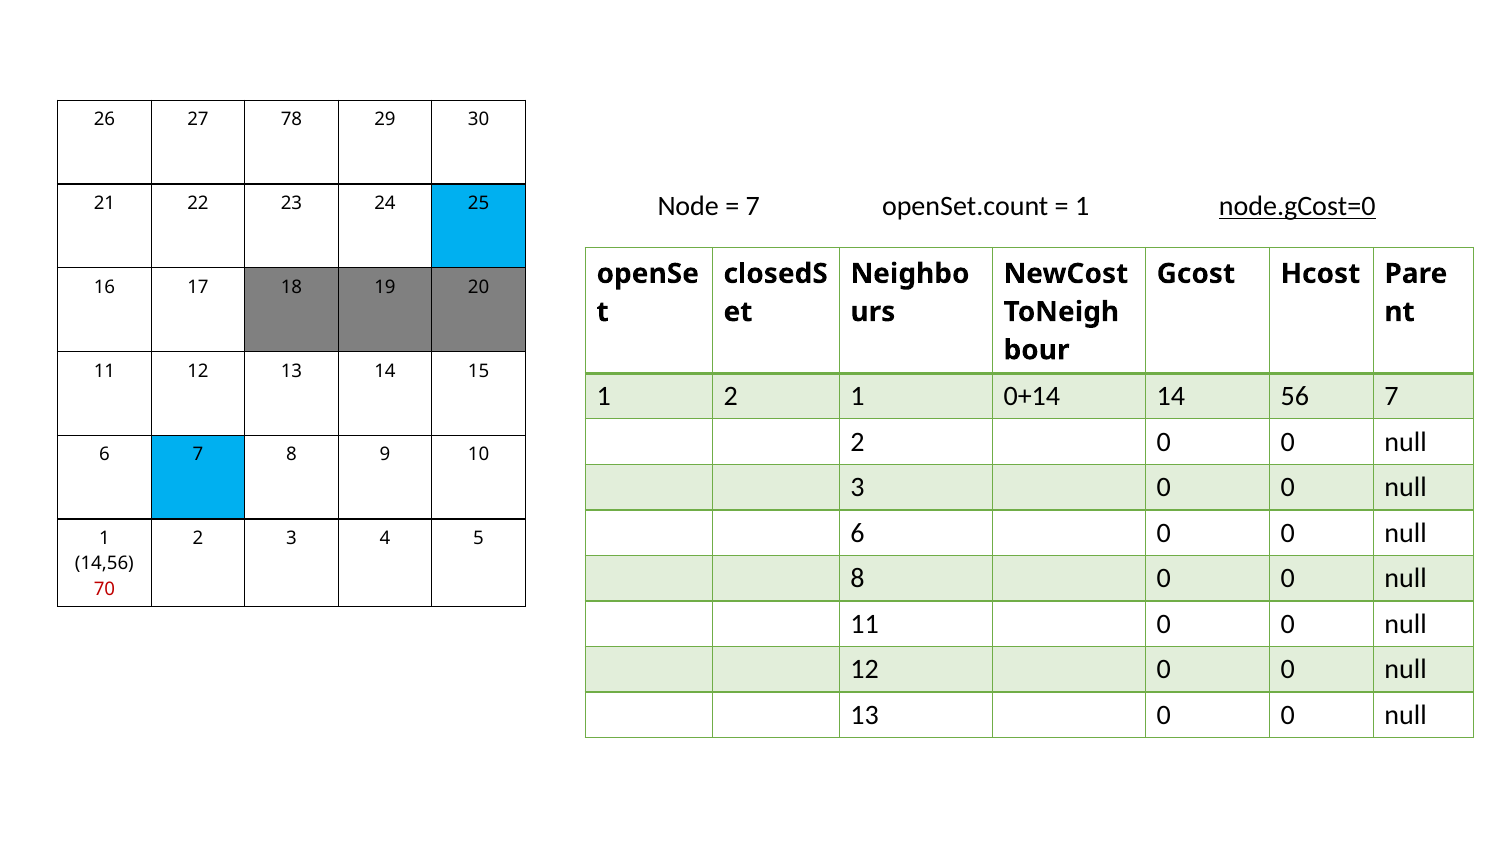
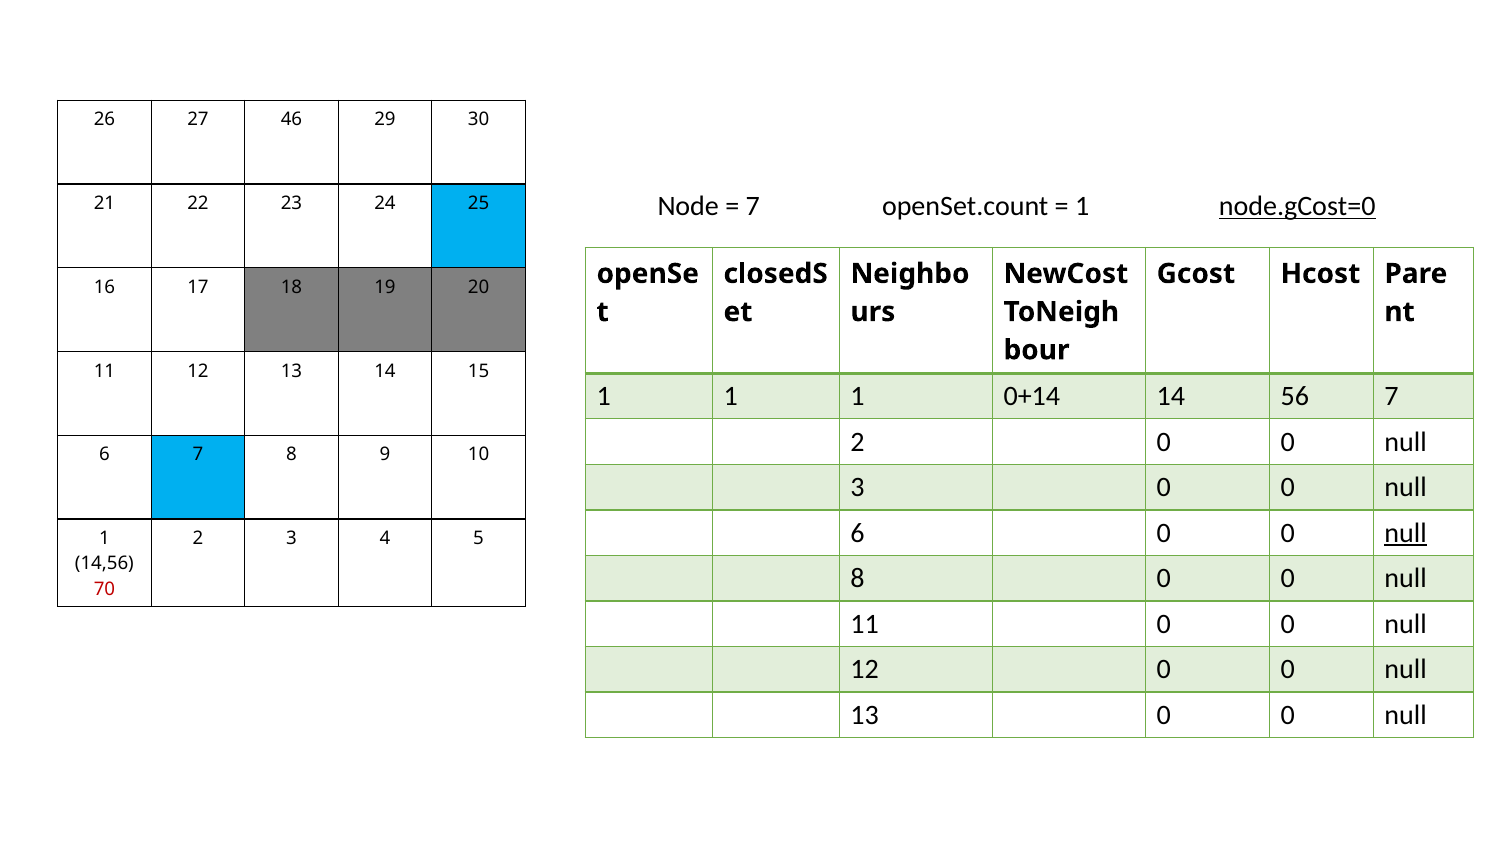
78: 78 -> 46 (291, 120)
2: 2 -> 1 (731, 396)
null underline: none -> present (1406, 533)
